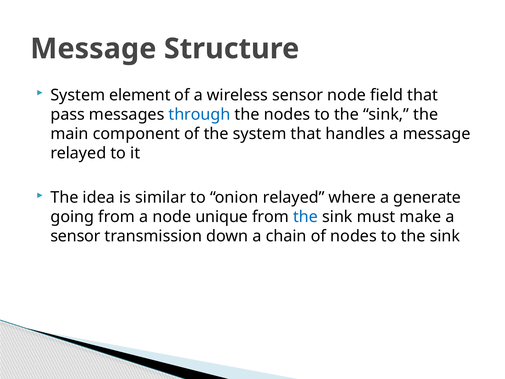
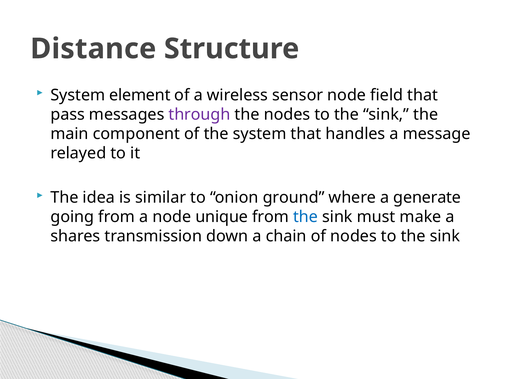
Message: Message -> Distance (93, 49)
through colour: blue -> purple (200, 114)
onion relayed: relayed -> ground (294, 197)
sensor: sensor -> shares (75, 236)
